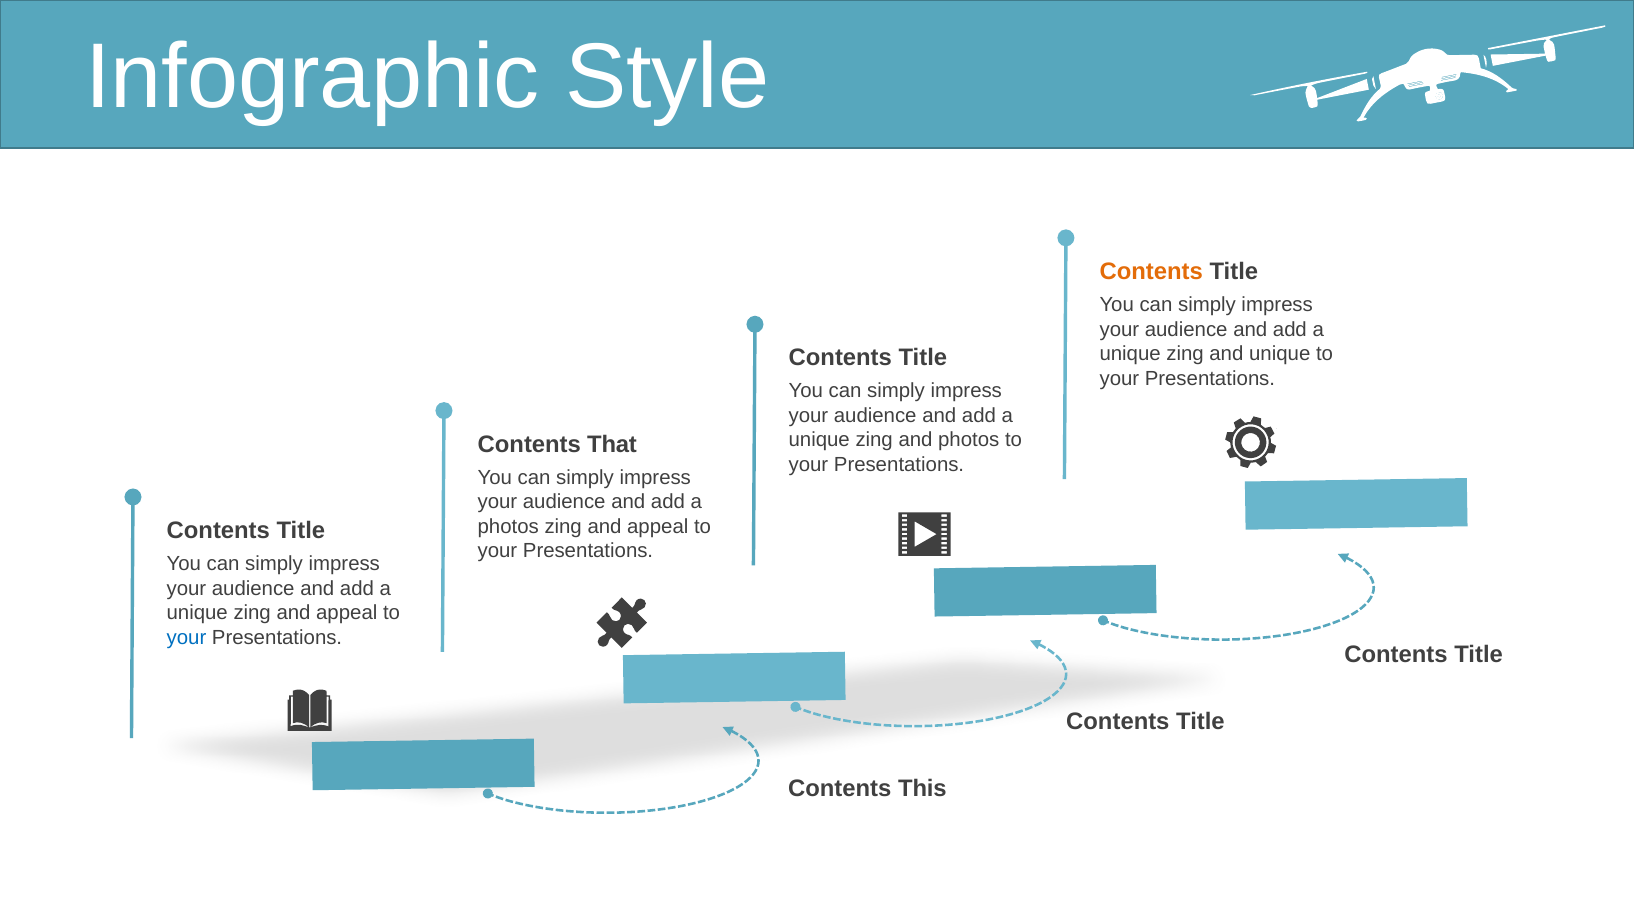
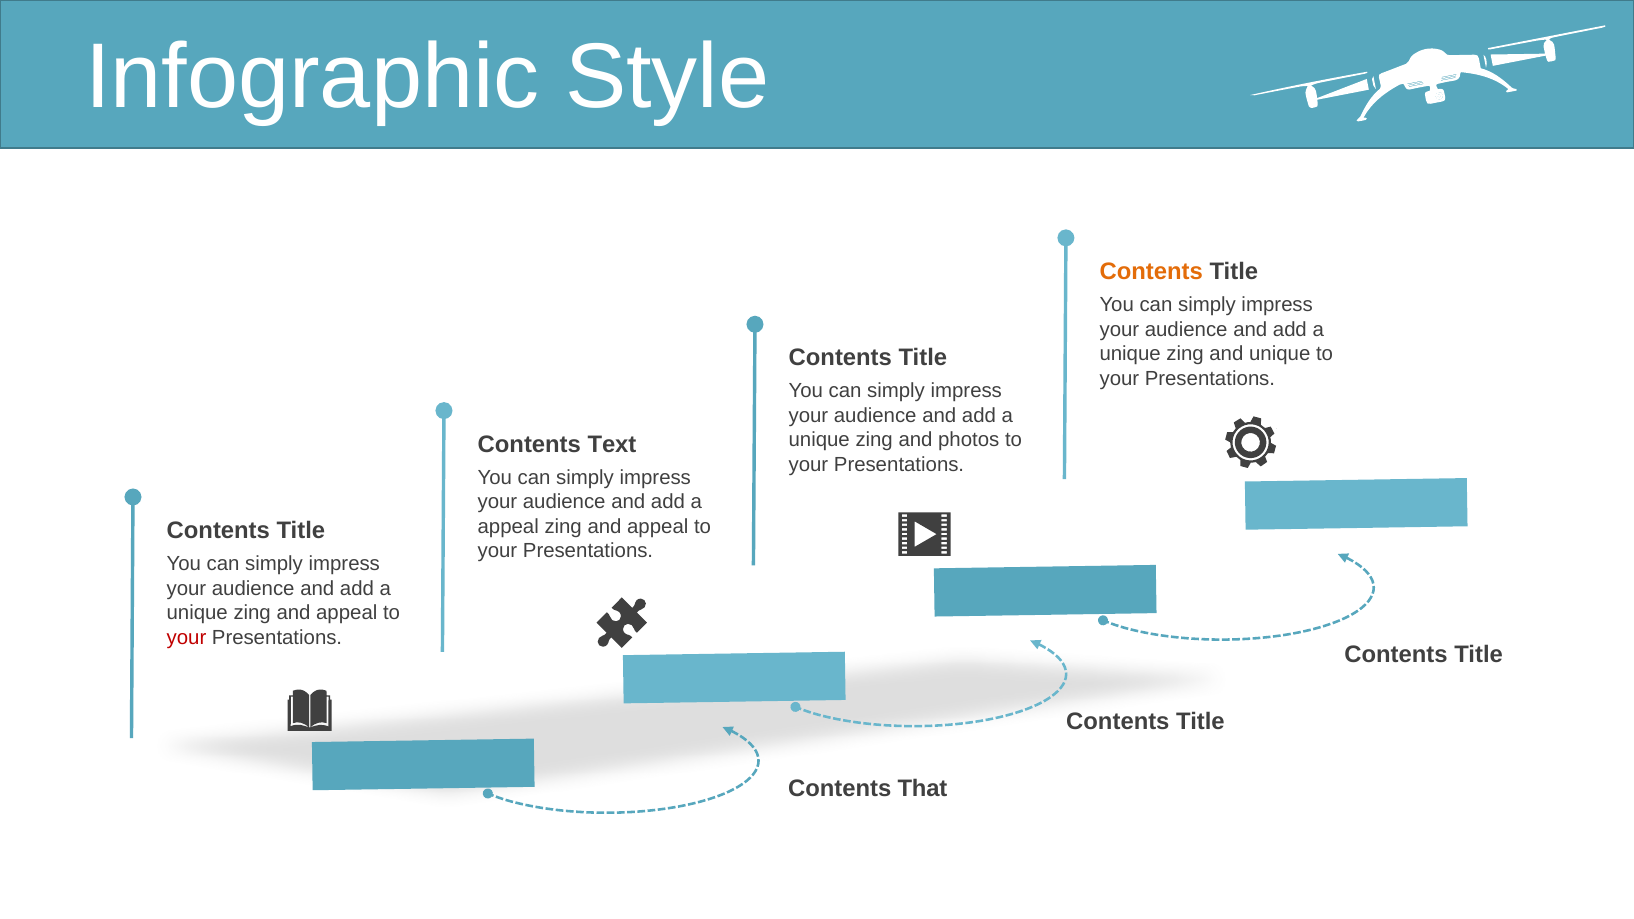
That: That -> Text (612, 444)
photos: photos -> appeal (508, 527)
your colour: blue -> red (186, 638)
This: This -> That (922, 788)
